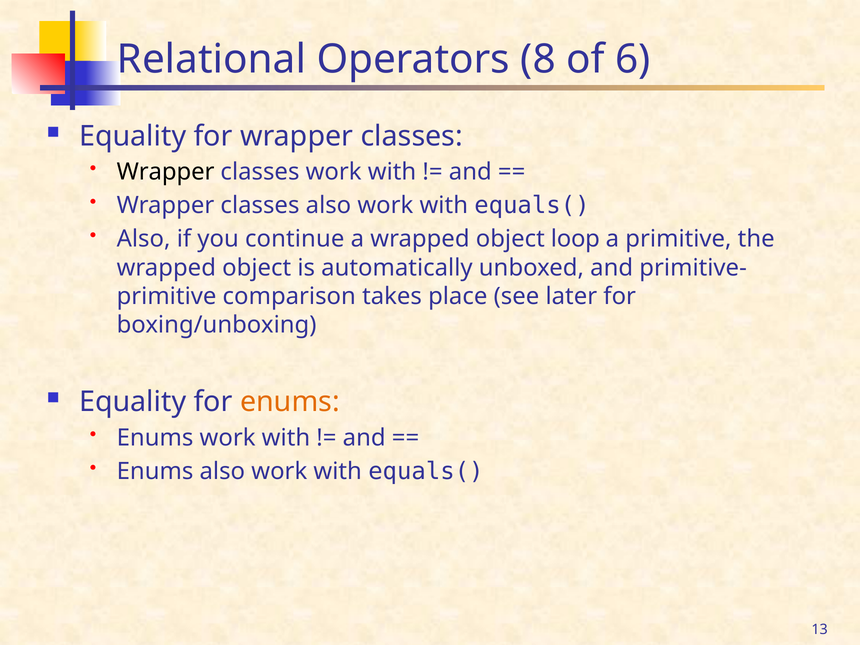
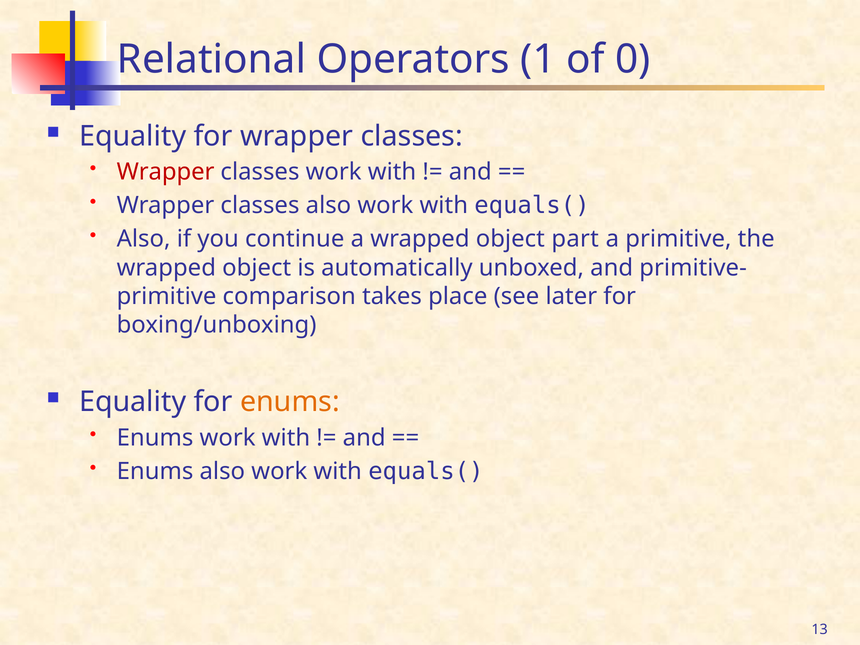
8: 8 -> 1 (538, 60)
6: 6 -> 0 (633, 60)
Wrapper colour: black -> red (166, 172)
loop: loop -> part (575, 239)
